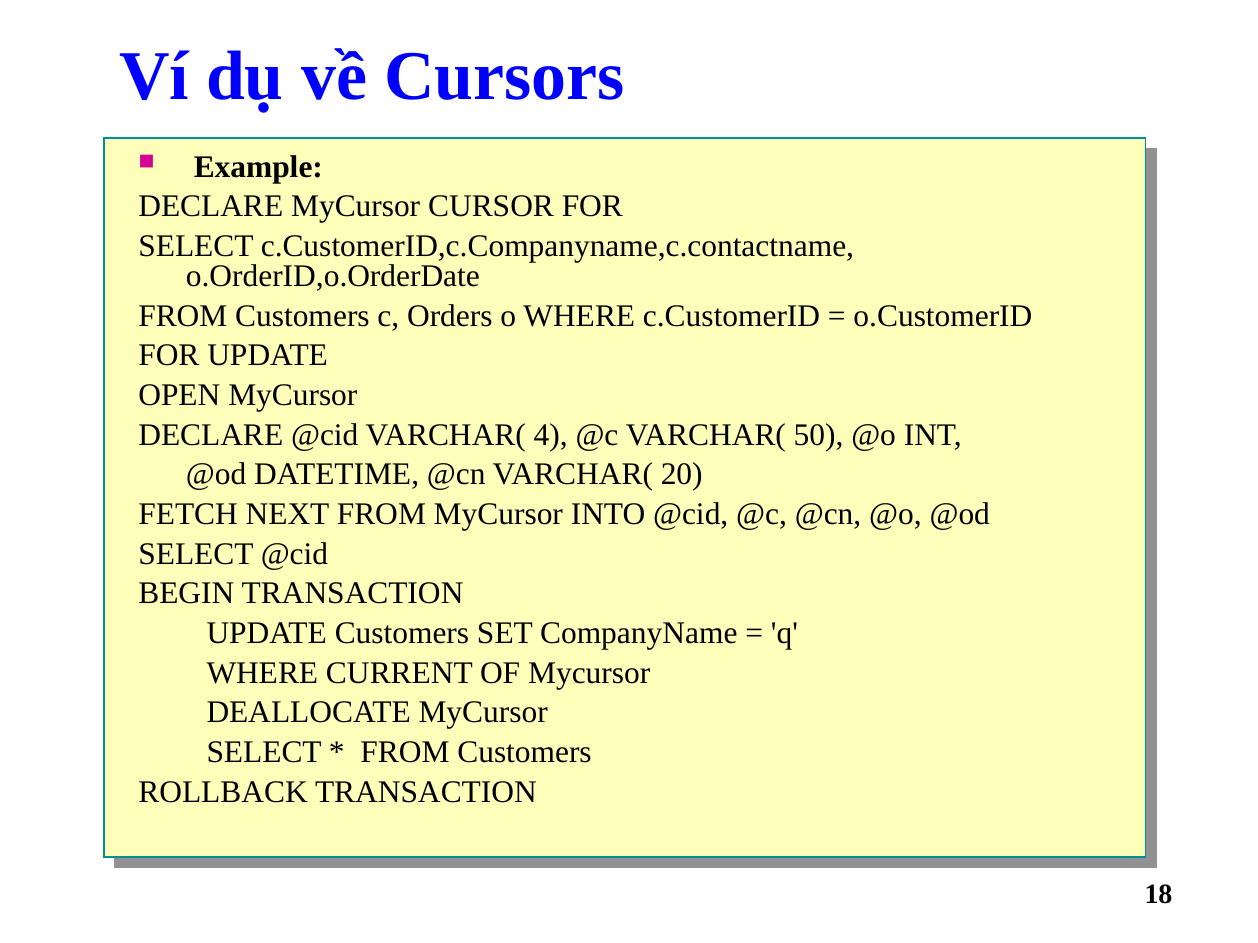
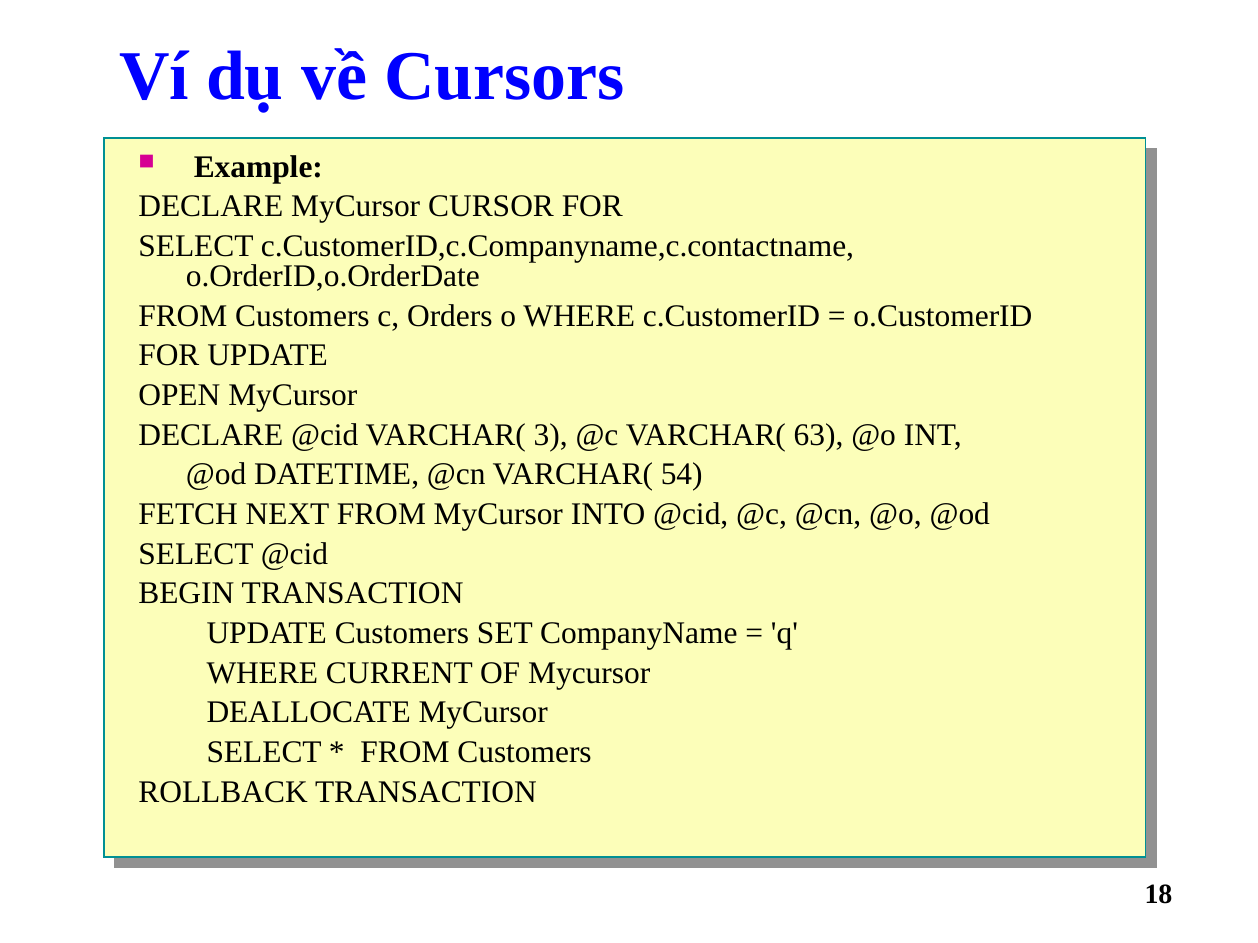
4: 4 -> 3 (551, 435)
50: 50 -> 63 (819, 435)
20: 20 -> 54 (682, 475)
